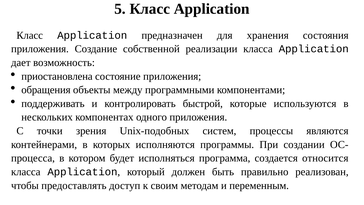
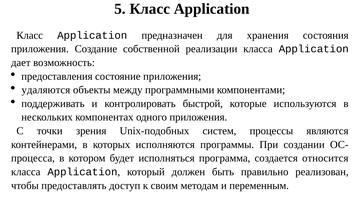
приостановлена: приостановлена -> предоставления (57, 76)
обращения: обращения -> удаляются (46, 90)
